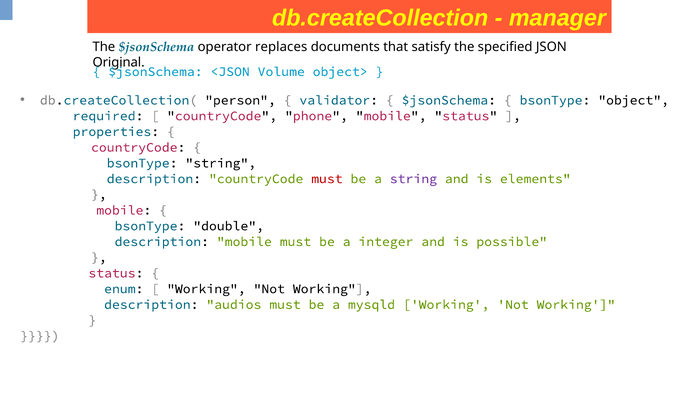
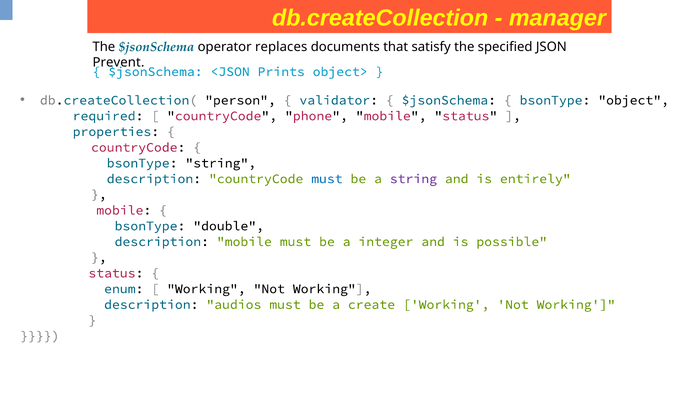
Original: Original -> Prevent (118, 63)
Volume: Volume -> Prints (281, 72)
must colour: red -> blue (327, 179)
elements: elements -> entirely (535, 179)
mysqld: mysqld -> create (371, 305)
